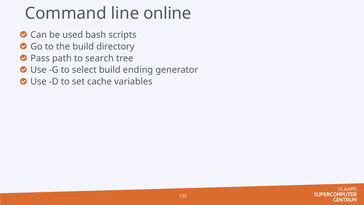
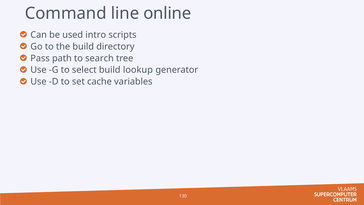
bash: bash -> intro (96, 35)
ending: ending -> lookup (138, 70)
